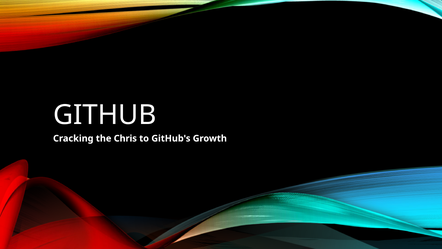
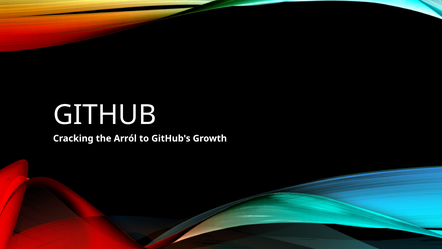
Chris: Chris -> Arról (125, 138)
